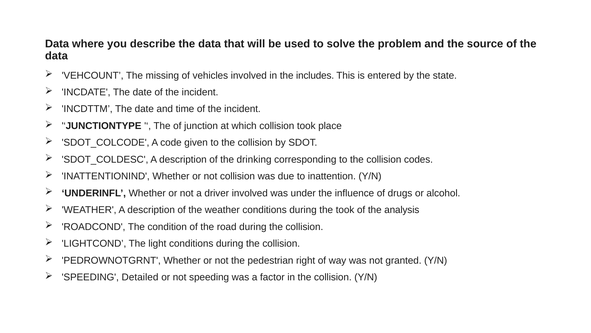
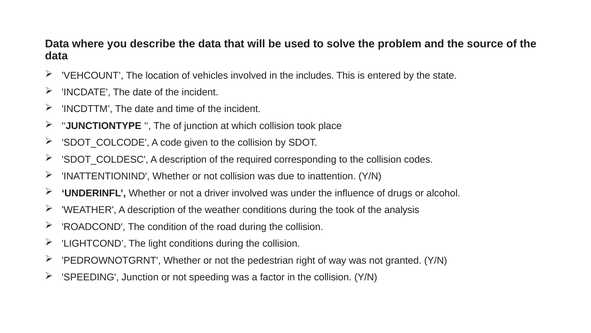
missing: missing -> location (162, 75)
drinking: drinking -> required (254, 159)
SPEEDING Detailed: Detailed -> Junction (140, 277)
